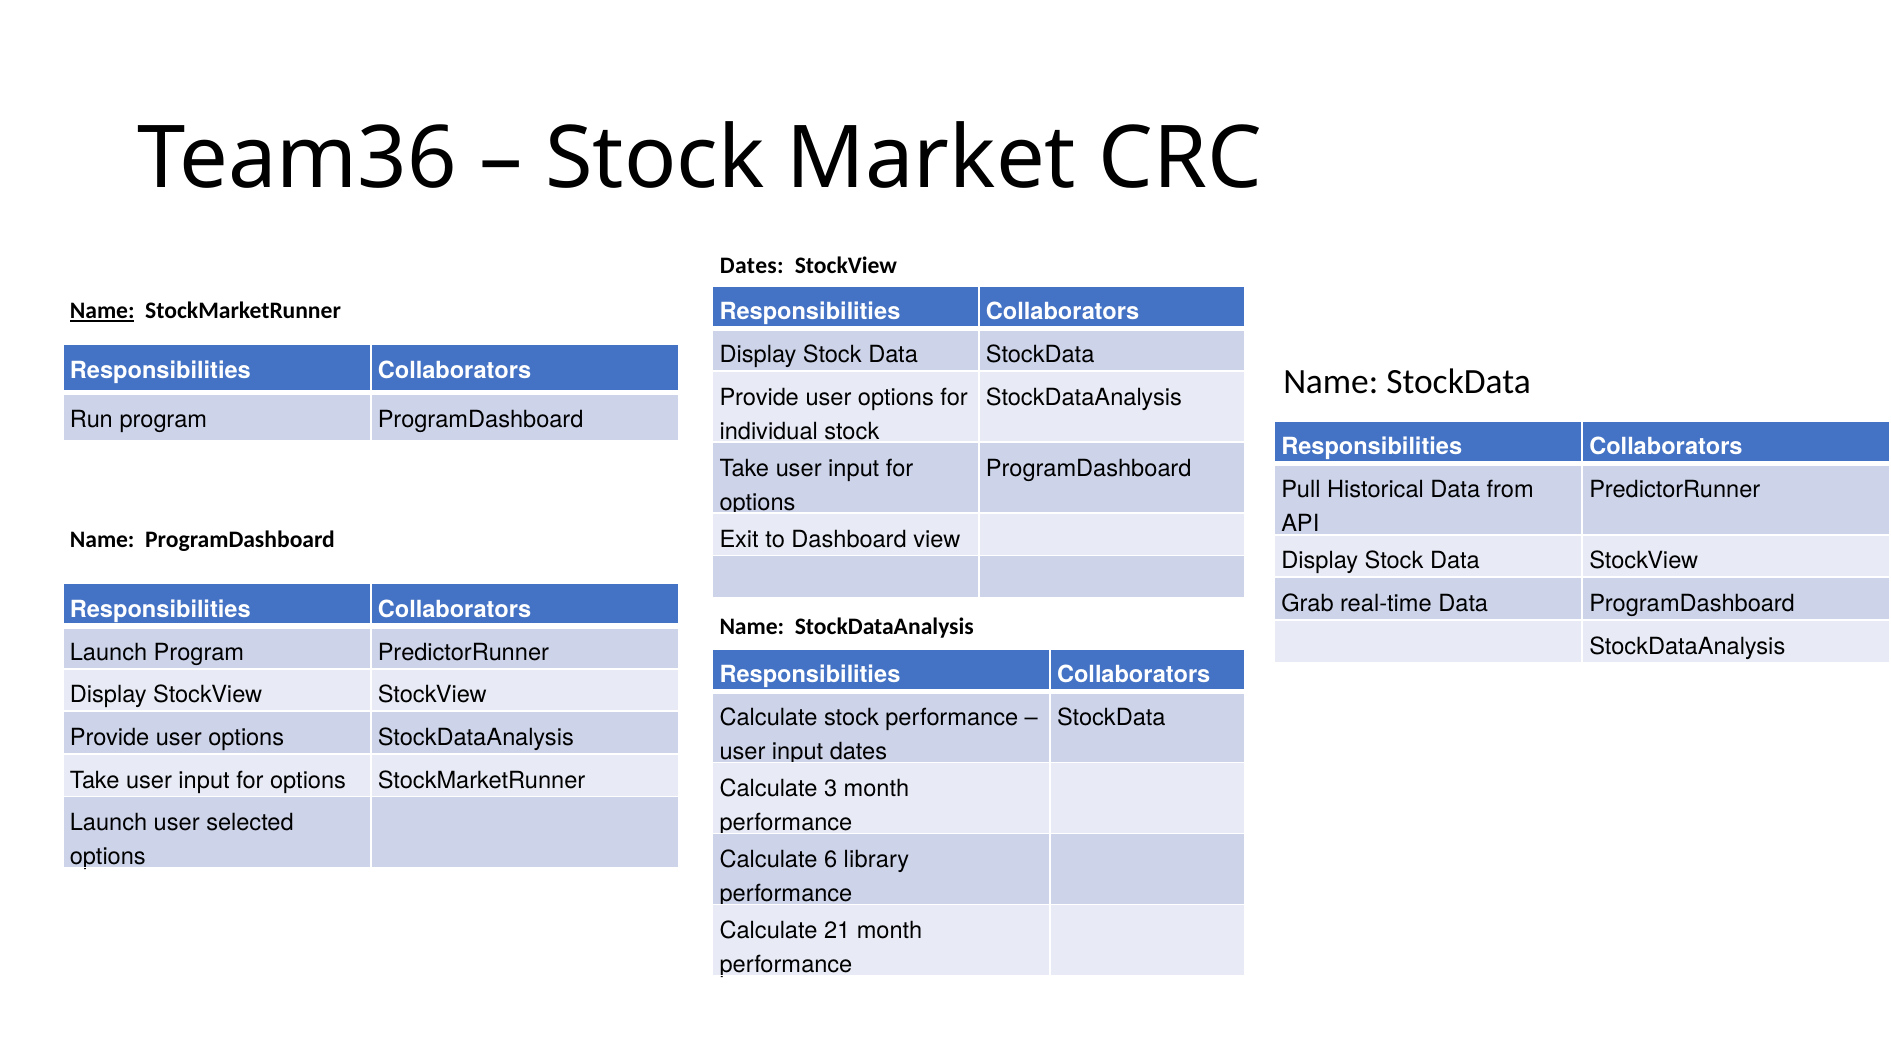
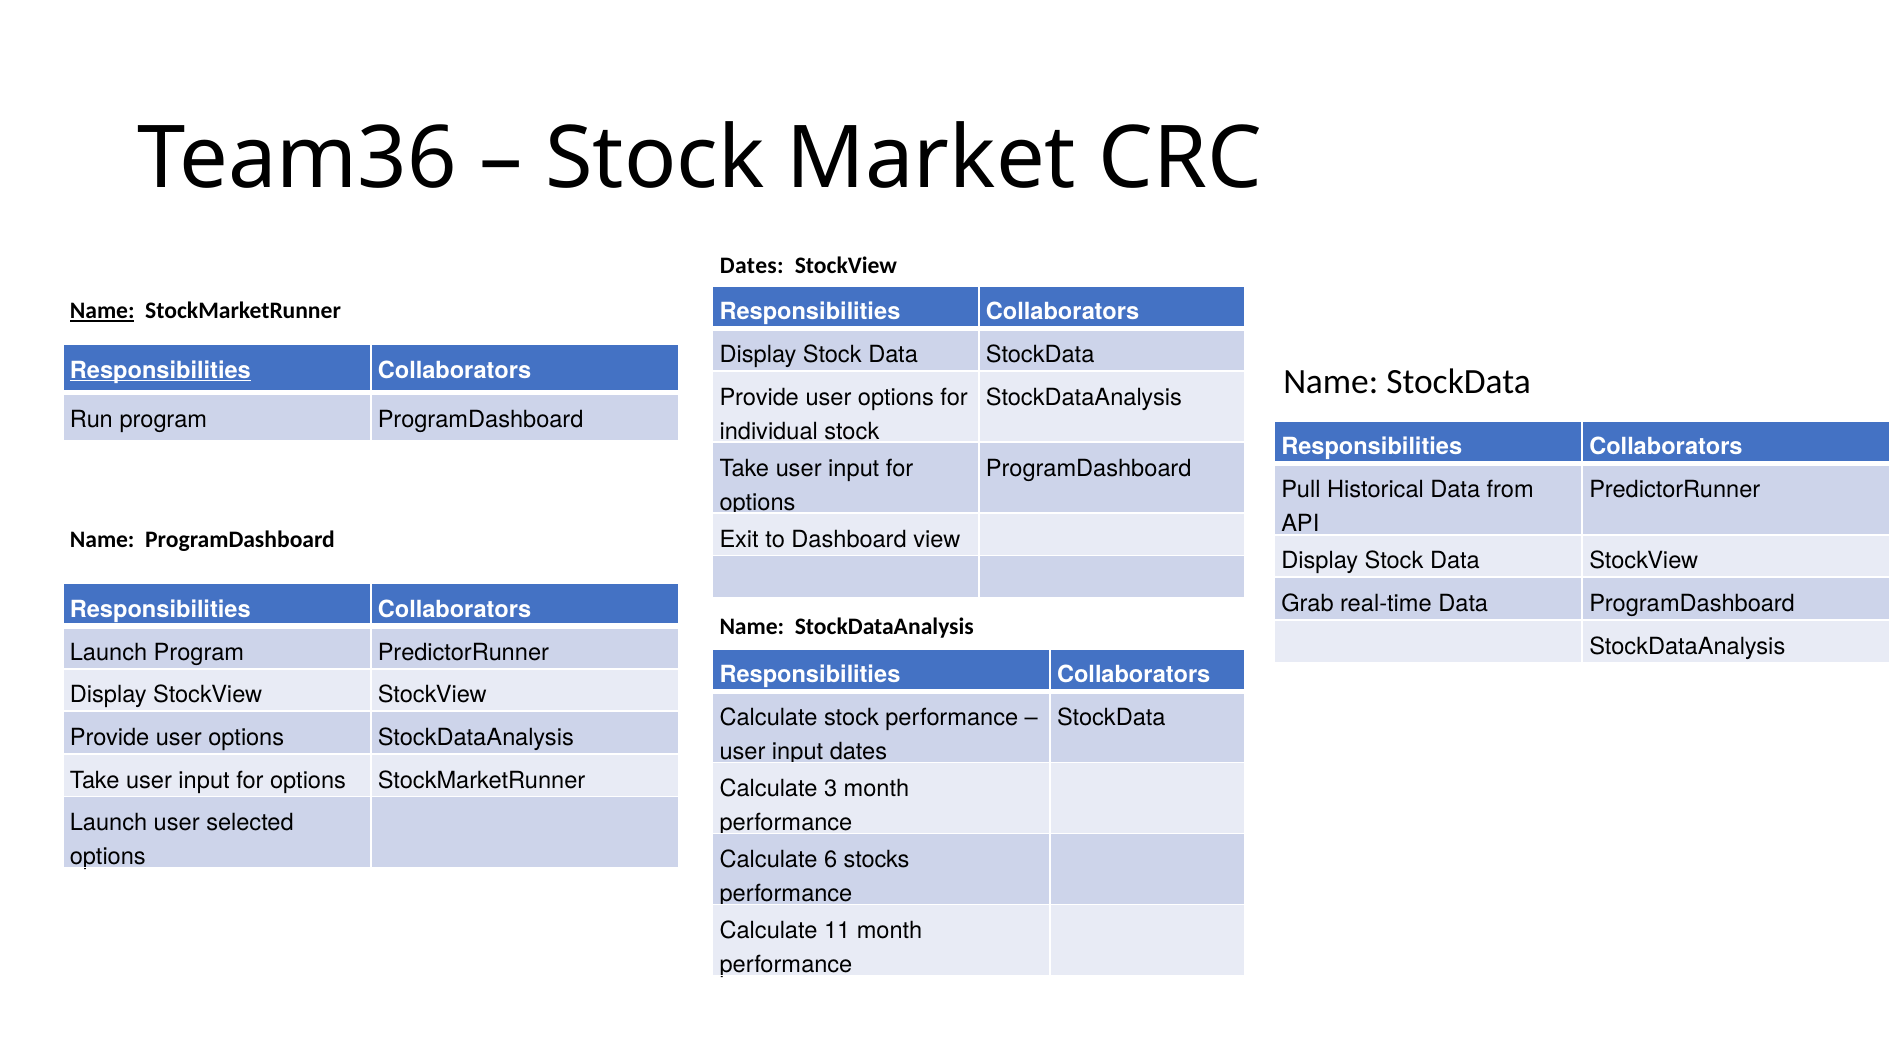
Responsibilities underline: none -> present (160, 370)
library: library -> stocks (877, 860)
21: 21 -> 11 (837, 931)
